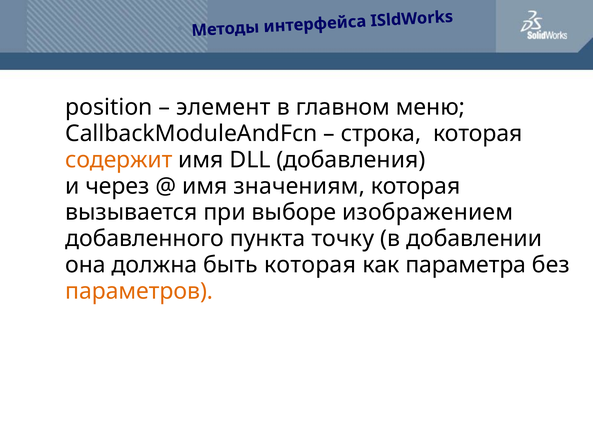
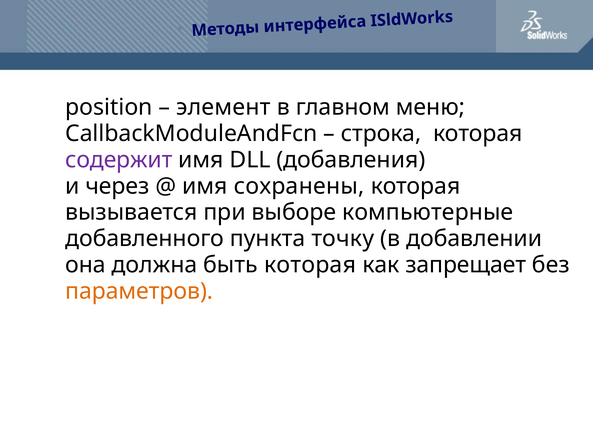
содержит colour: orange -> purple (119, 160)
значениям: значениям -> сохранены (299, 186)
изображением: изображением -> компьютерные (428, 213)
параметра: параметра -> запрещает (466, 265)
